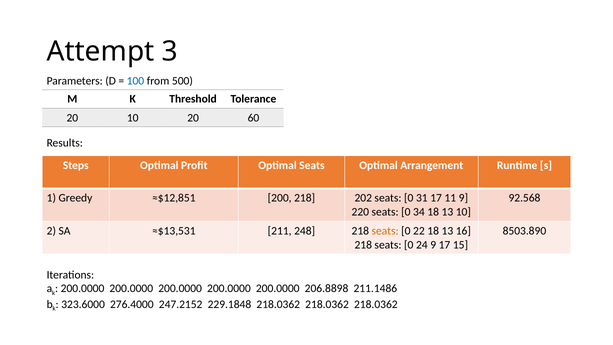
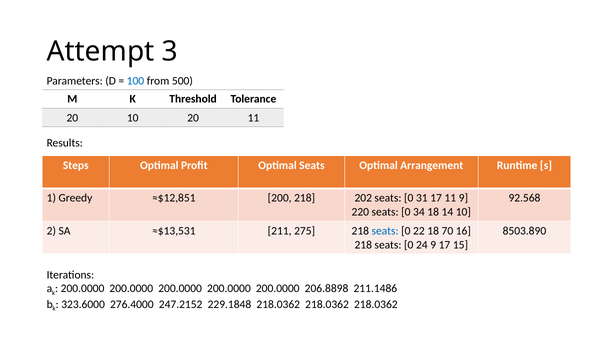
20 60: 60 -> 11 (253, 118)
34 18 13: 13 -> 14 (447, 212)
248: 248 -> 275 (305, 231)
seats colour: orange -> blue (385, 231)
22 18 13: 13 -> 70 (447, 231)
